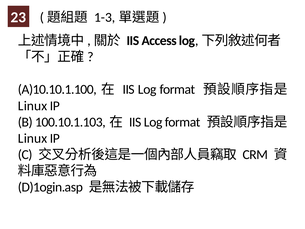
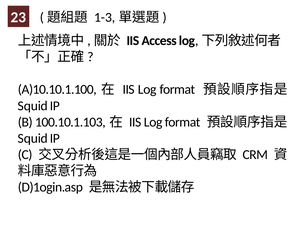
Linux: Linux -> Squid (33, 106)
Linux: Linux -> Squid (33, 138)
